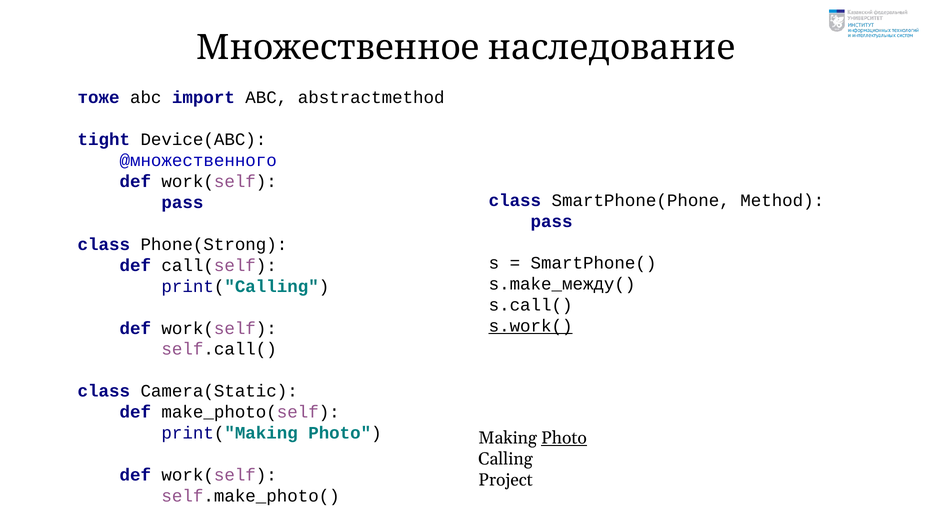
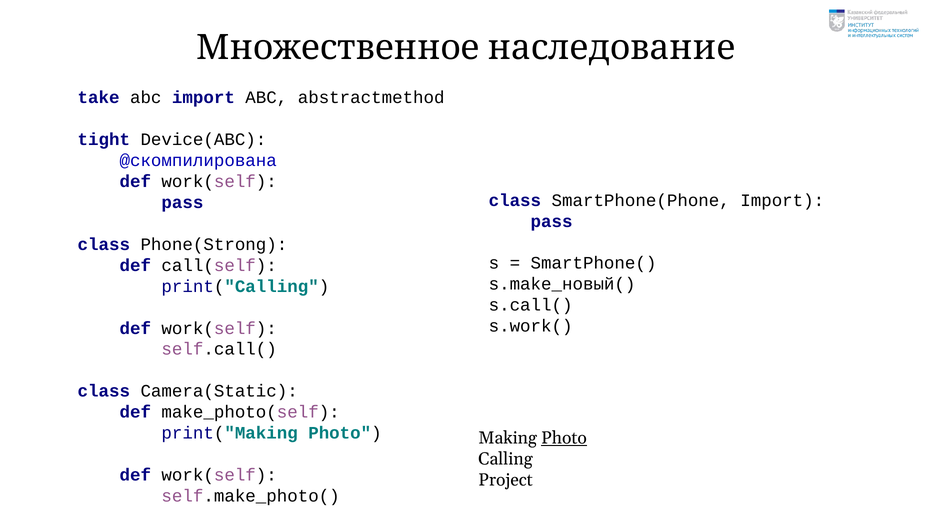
тоже: тоже -> take (99, 98)
@множественного: @множественного -> @скомпилирована (198, 161)
SmartPhone(Phone Method: Method -> Import (782, 200)
s.make_между(: s.make_между( -> s.make_новый( (562, 284)
s.work( underline: present -> none (531, 326)
